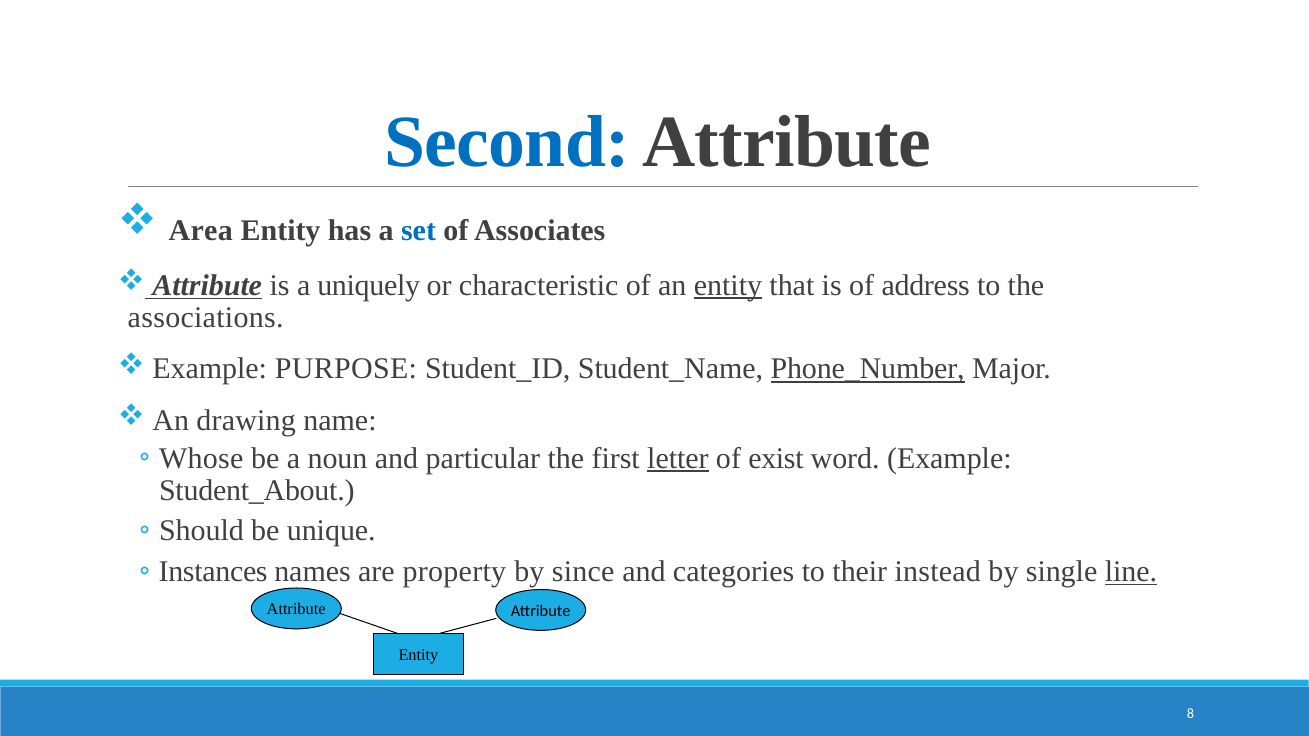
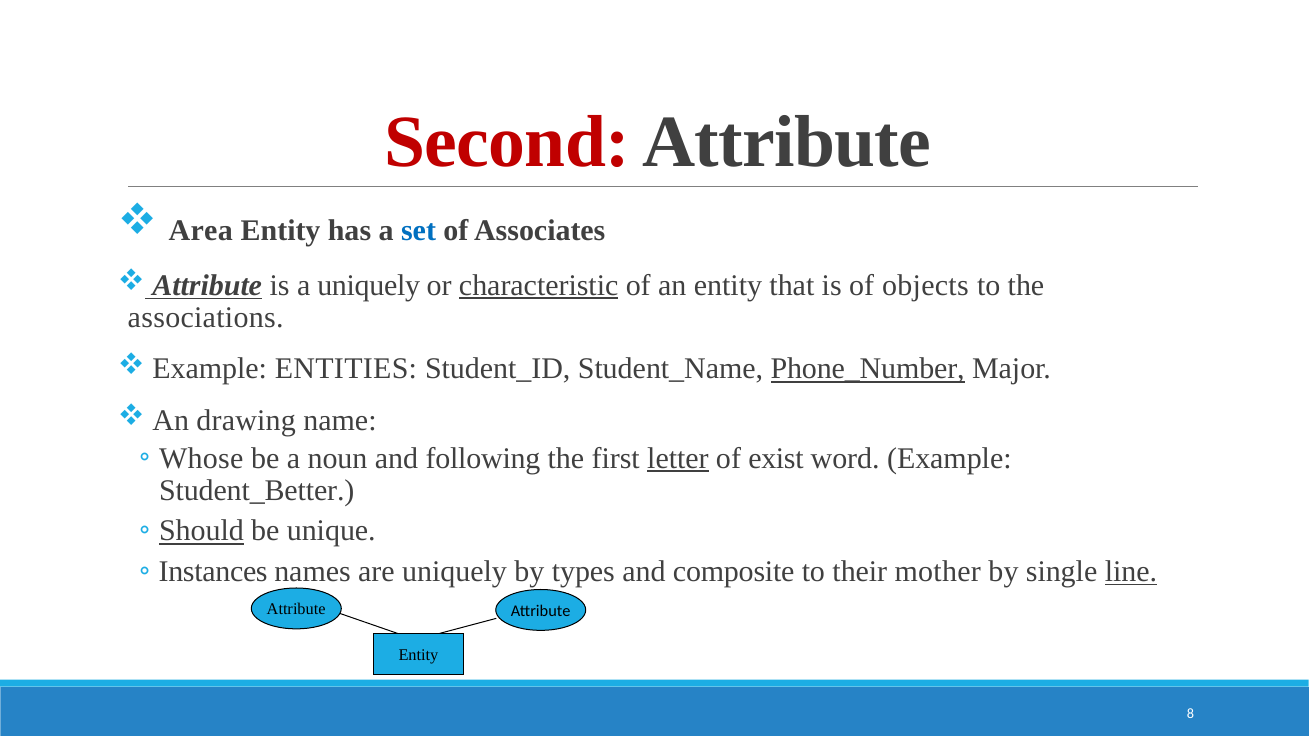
Second colour: blue -> red (507, 142)
characteristic underline: none -> present (539, 285)
entity underline: present -> none (728, 285)
address: address -> objects (925, 285)
PURPOSE: PURPOSE -> ENTITIES (346, 369)
particular: particular -> following (483, 458)
Student_About: Student_About -> Student_Better (257, 491)
Should underline: none -> present (201, 531)
are property: property -> uniquely (455, 572)
since: since -> types (583, 572)
categories: categories -> composite (734, 572)
instead: instead -> mother (938, 572)
